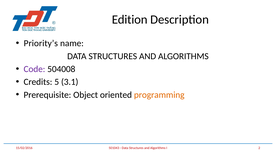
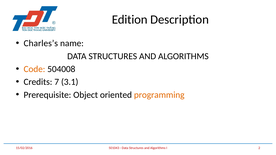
Priority’s: Priority’s -> Charles’s (41, 43)
Code colour: purple -> orange (34, 69)
5: 5 -> 7 (57, 82)
